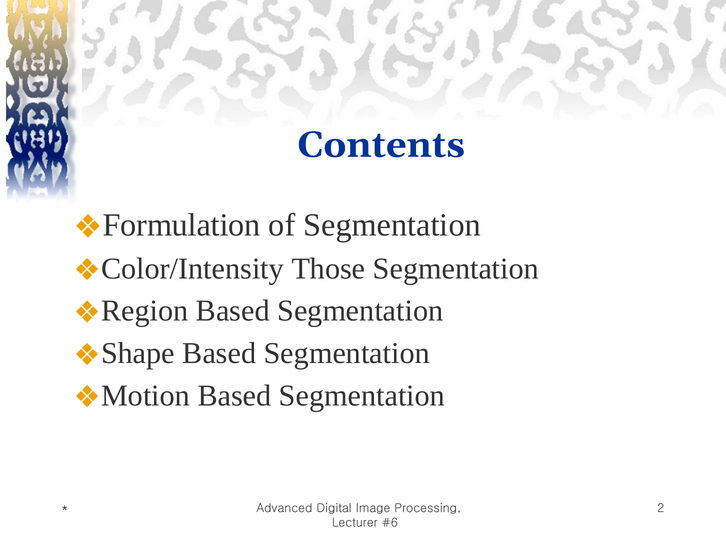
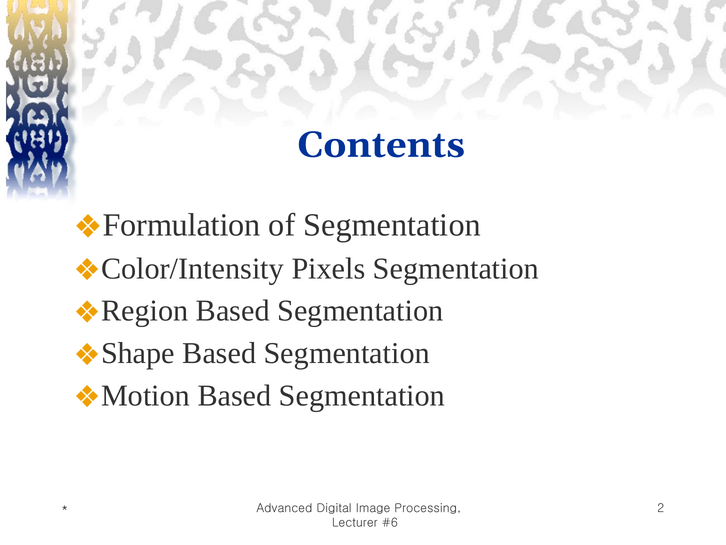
Those: Those -> Pixels (328, 268)
